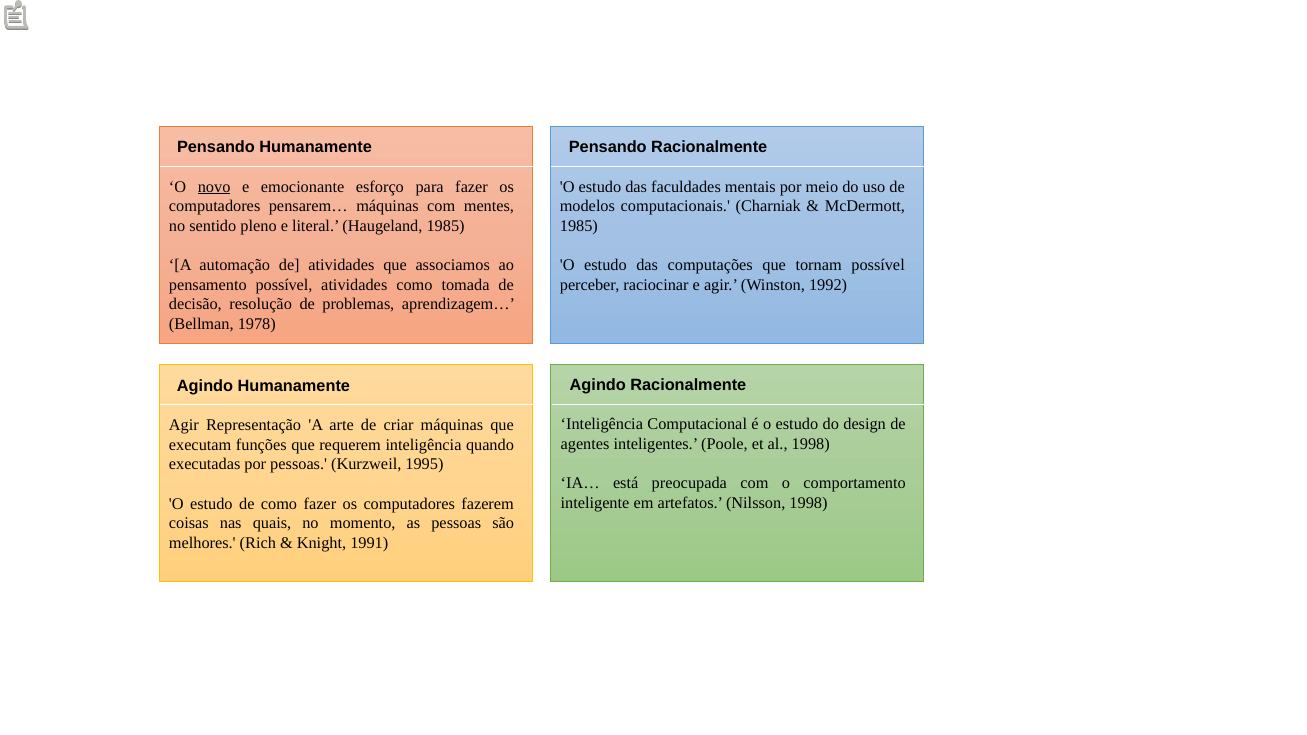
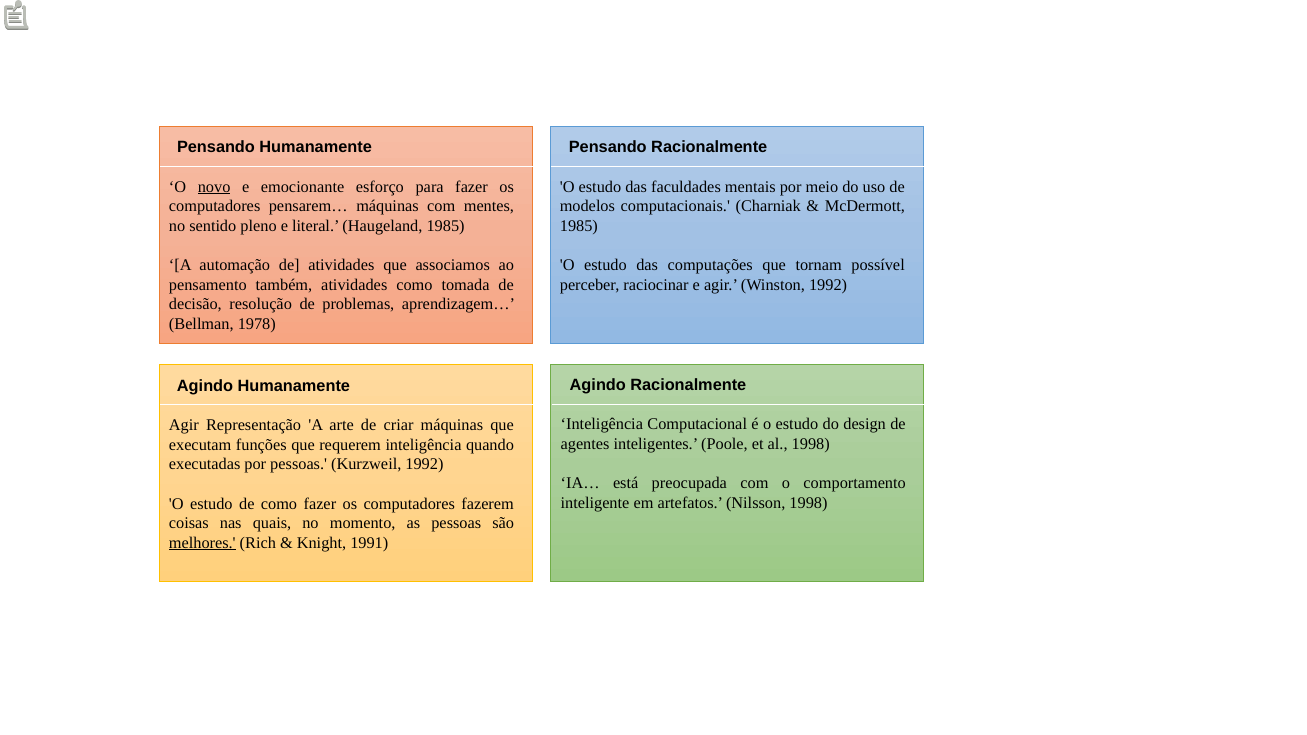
pensamento possível: possível -> também (284, 285)
Kurzweil 1995: 1995 -> 1992 (424, 465)
melhores underline: none -> present (202, 543)
